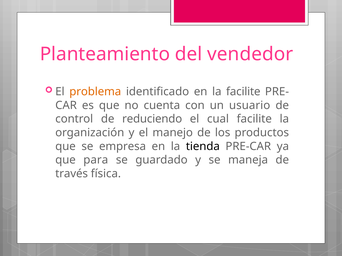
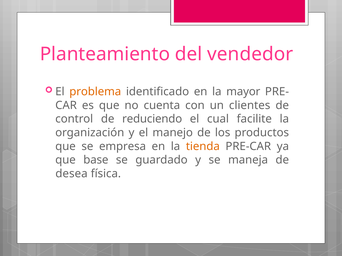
la facilite: facilite -> mayor (243, 92)
usuario: usuario -> clientes (250, 106)
tienda colour: black -> orange (203, 147)
para: para -> base (96, 160)
través: través -> desea (72, 174)
